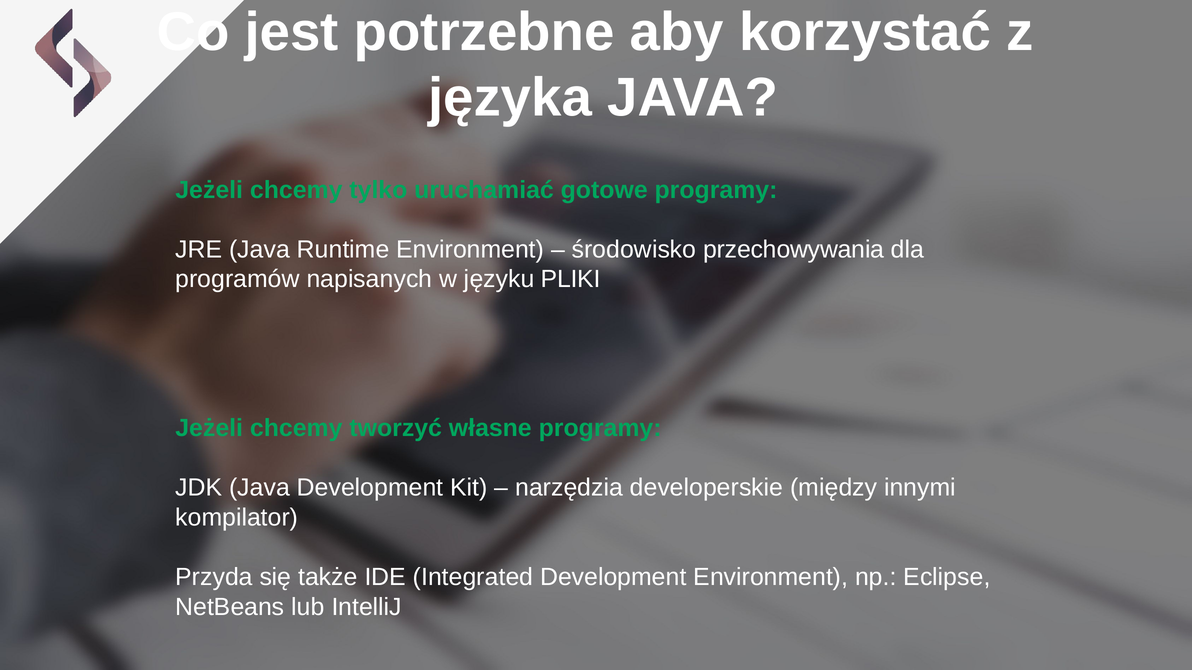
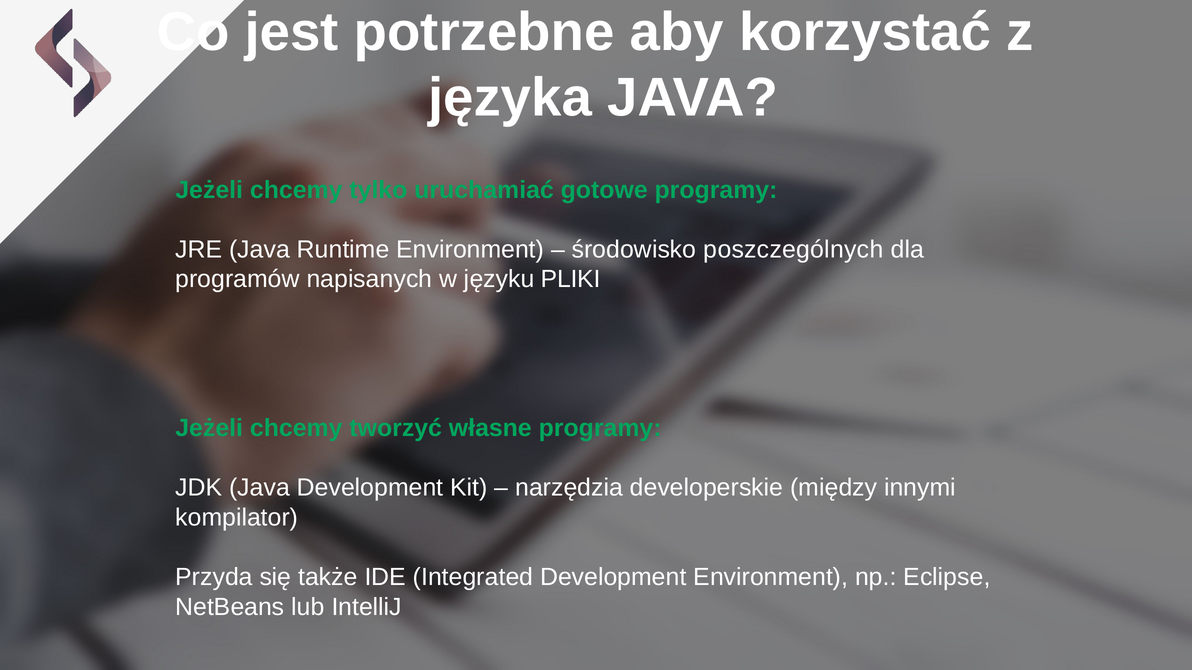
przechowywania: przechowywania -> poszczególnych (793, 250)
